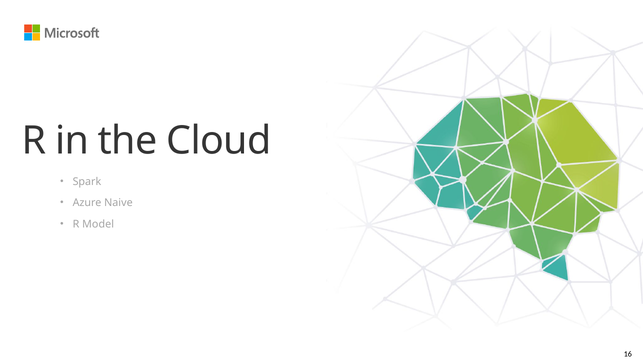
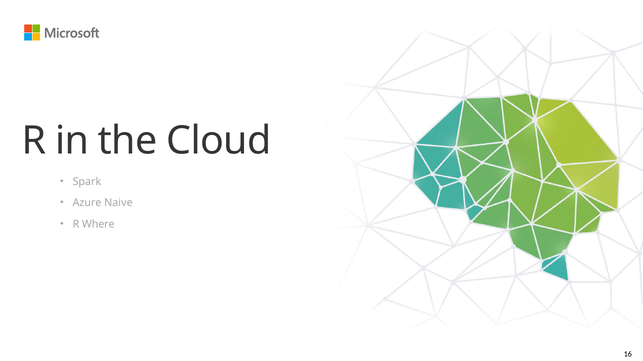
Model: Model -> Where (98, 225)
